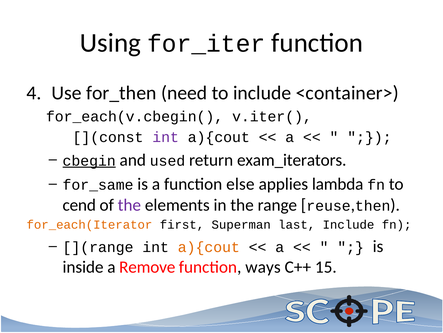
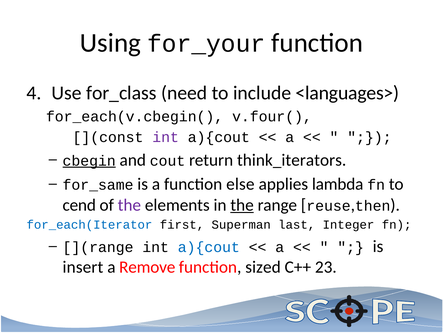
for_iter: for_iter -> for_your (206, 44)
for_then: for_then -> for_class (121, 93)
<container>: <container> -> <languages> (347, 93)
v.iter(: v.iter( -> v.four( (272, 116)
used: used -> cout (168, 161)
exam_iterators: exam_iterators -> think_iterators (292, 160)
the underline: none -> present (242, 205)
for_each(Iterator colour: orange -> blue (89, 224)
last Include: Include -> Integer (348, 224)
a){cout colour: orange -> blue (209, 247)
inside: inside -> insert (83, 267)
ways: ways -> sized (263, 267)
15: 15 -> 23 (326, 267)
